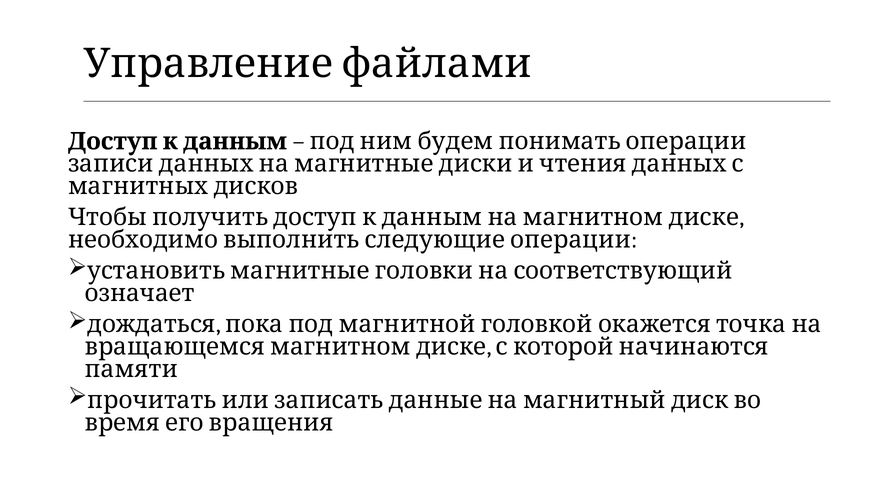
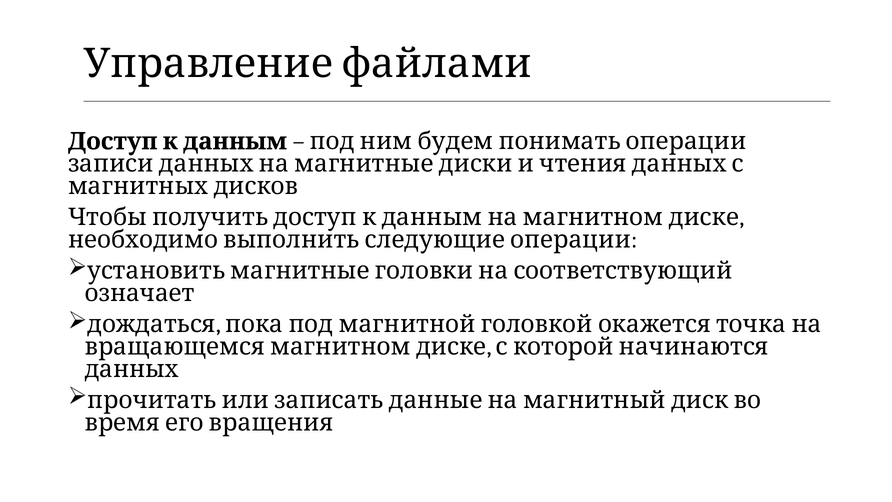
памяти: памяти -> данных (132, 369)
